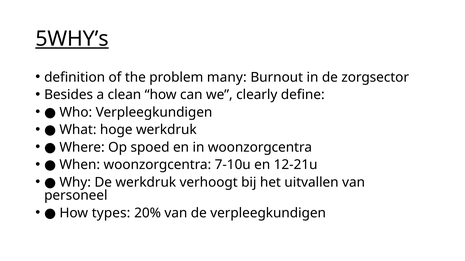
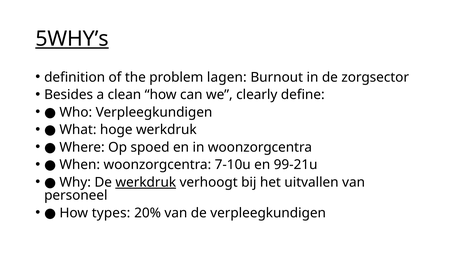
many: many -> lagen (227, 77)
12-21u: 12-21u -> 99-21u (296, 165)
werkdruk underline: none -> present (146, 183)
